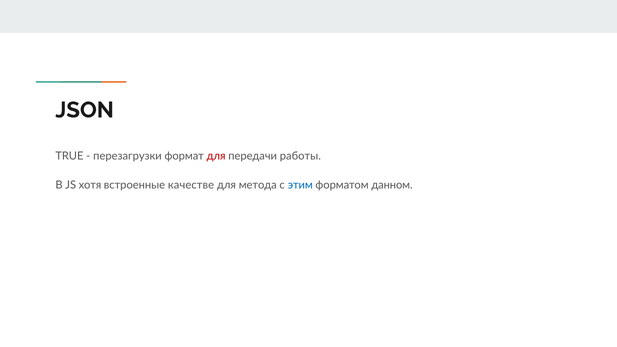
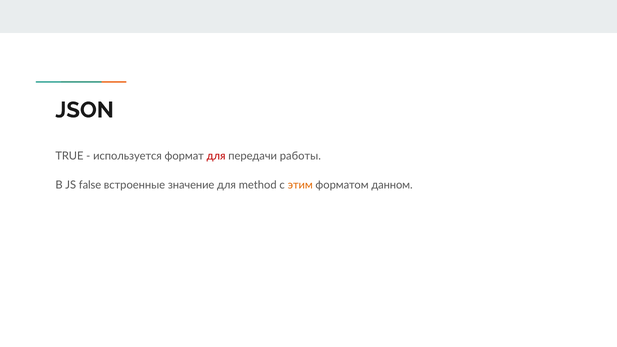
перезагрузки: перезагрузки -> используется (128, 156)
хотя: хотя -> false (90, 185)
качестве: качестве -> значение (191, 185)
метода: метода -> method (258, 185)
этим colour: blue -> orange (300, 185)
